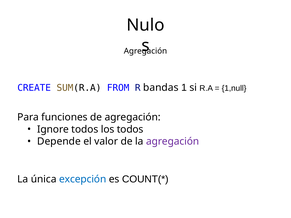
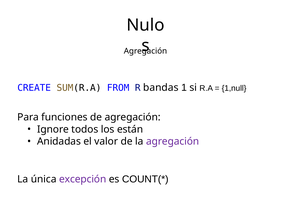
los todos: todos -> están (130, 129)
Depende: Depende -> Anidadas (59, 142)
excepción colour: blue -> purple (83, 179)
